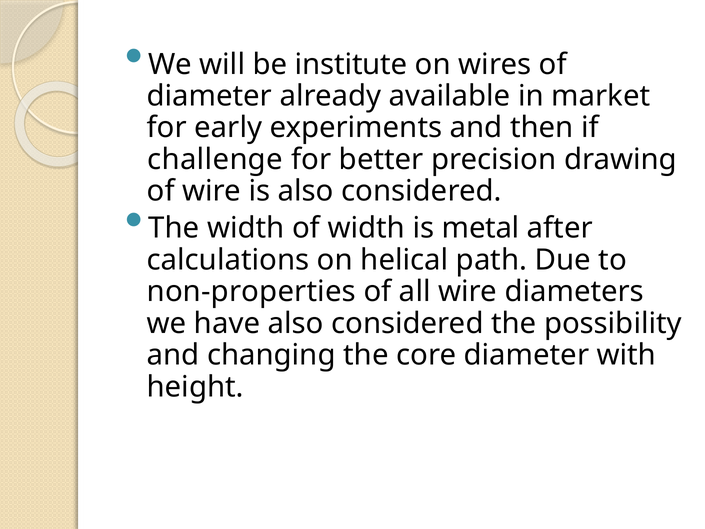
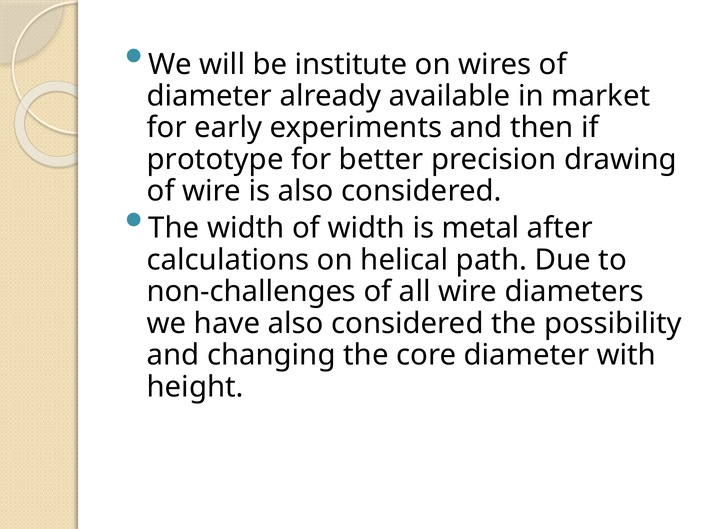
challenge: challenge -> prototype (215, 159)
non-properties: non-properties -> non-challenges (251, 292)
